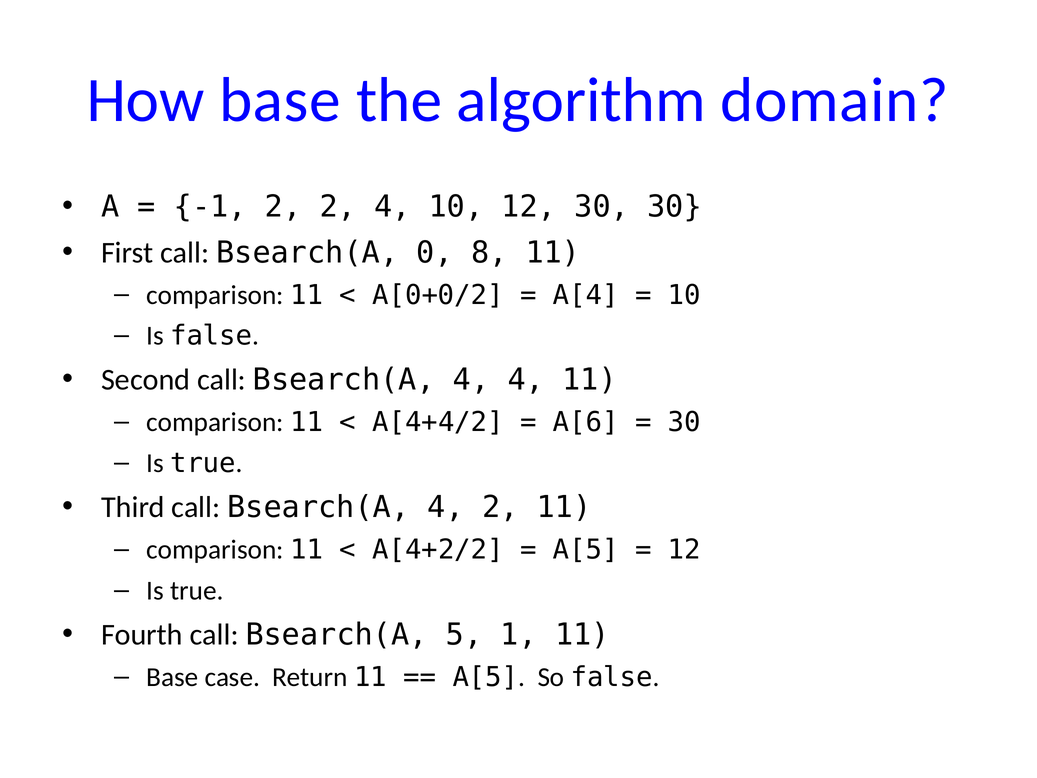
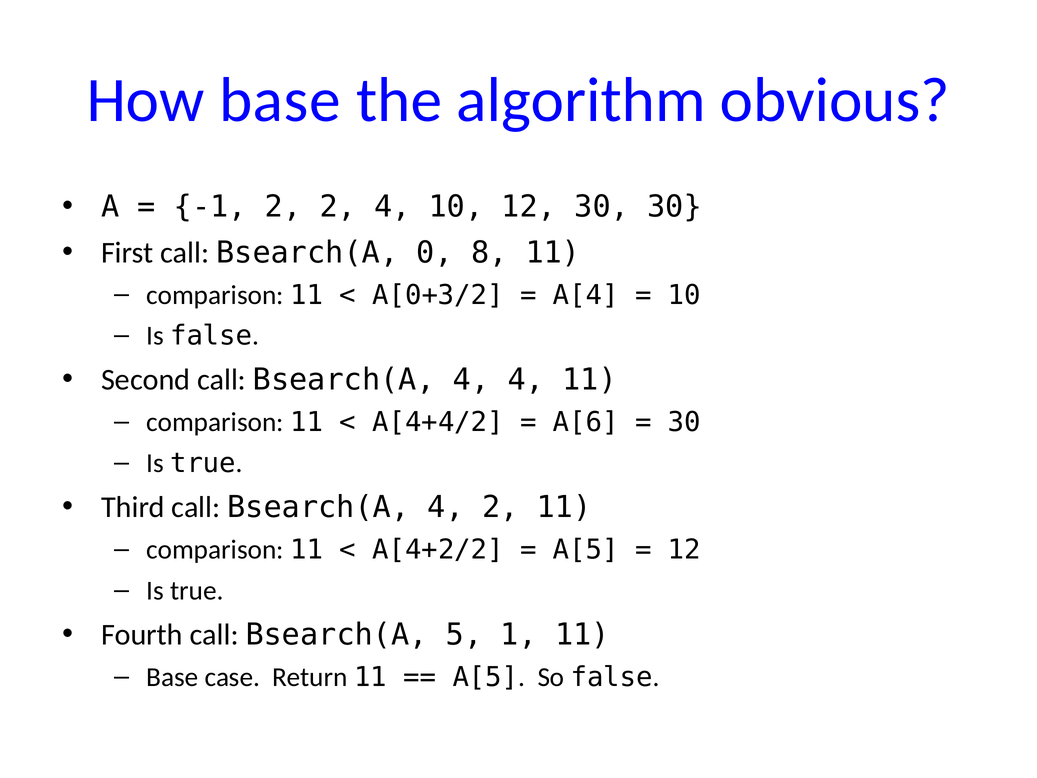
domain: domain -> obvious (835, 100)
A[0+0/2: A[0+0/2 -> A[0+3/2 (438, 295)
